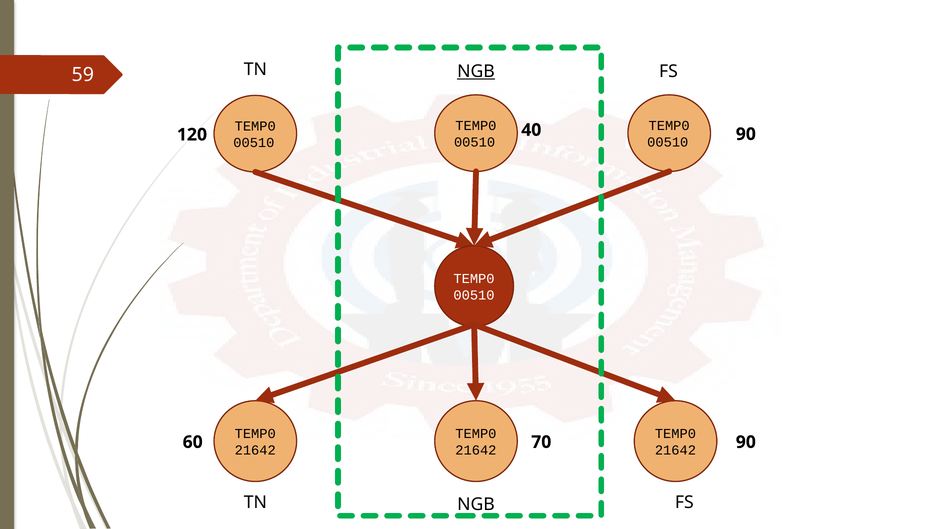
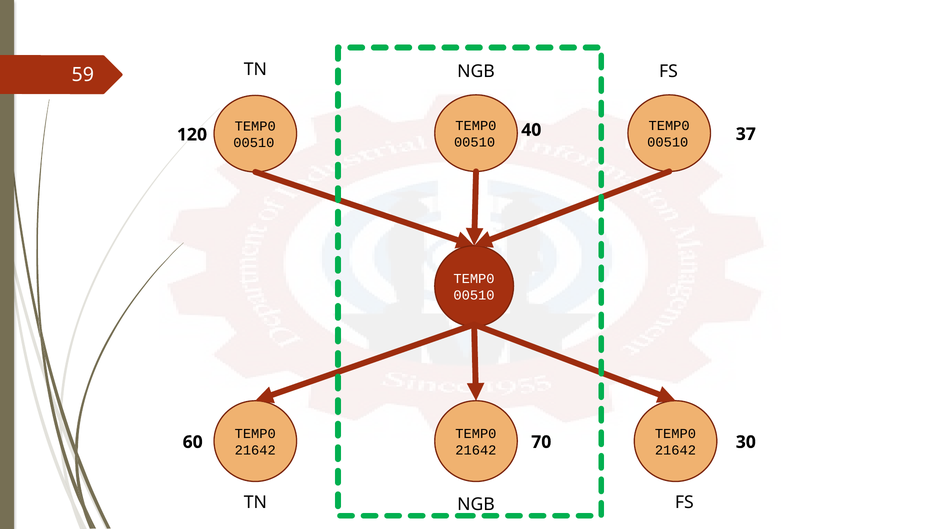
NGB underline: present -> none (476, 72)
90: 90 -> 37 (746, 134)
90: 90 -> 30 (746, 442)
